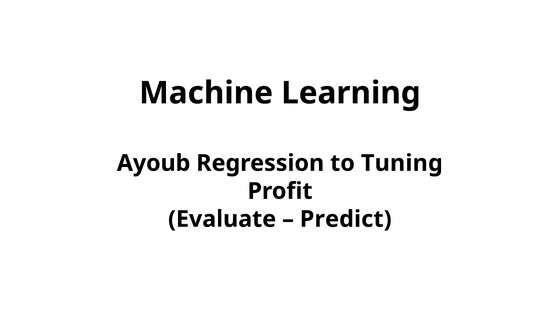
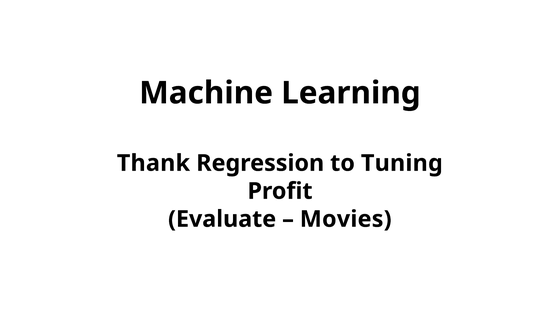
Ayoub: Ayoub -> Thank (153, 163)
Predict: Predict -> Movies (346, 219)
